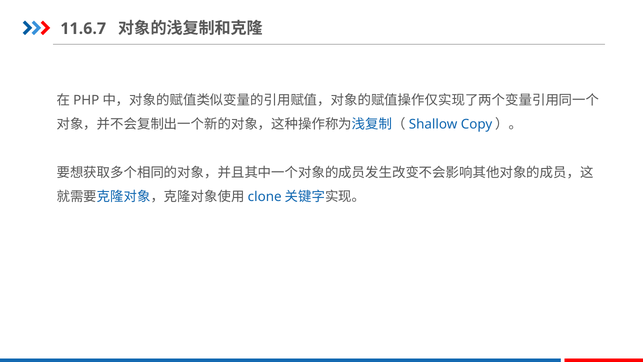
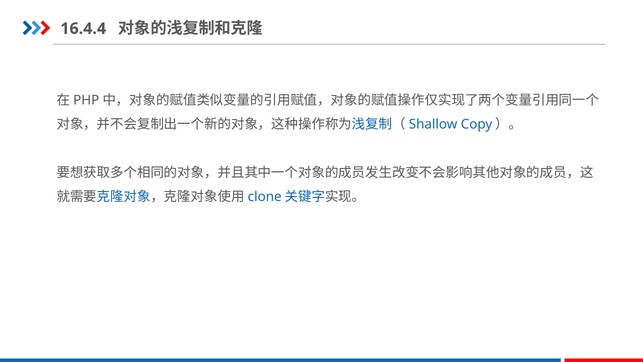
11.6.7: 11.6.7 -> 16.4.4 (83, 29)
